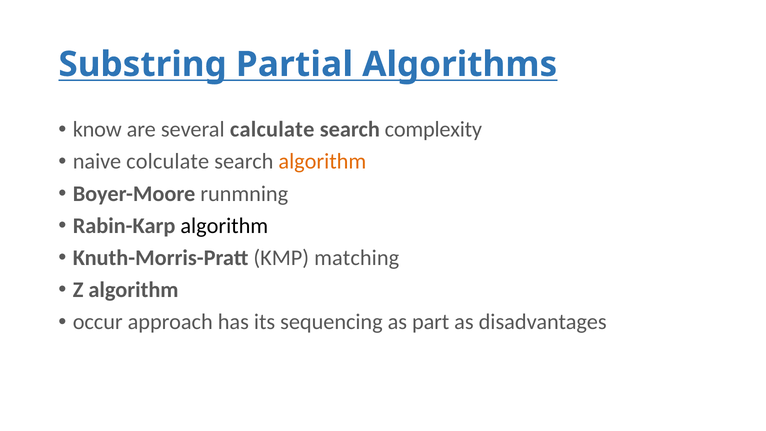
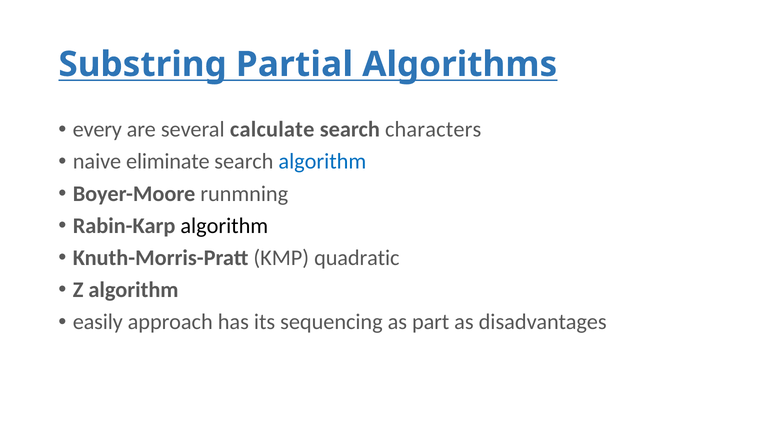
know: know -> every (97, 129)
complexity: complexity -> characters (433, 129)
colculate: colculate -> eliminate (168, 162)
algorithm colour: orange -> blue (322, 162)
matching: matching -> quadratic (357, 258)
occur: occur -> easily (98, 322)
